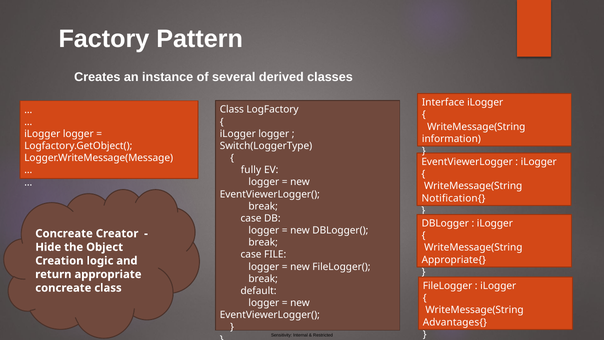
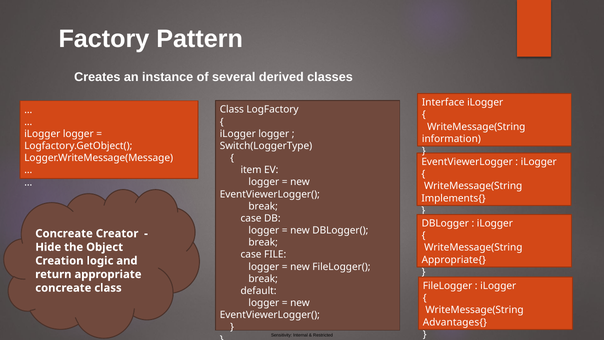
fully: fully -> item (251, 170)
Notification{: Notification{ -> Implements{ (454, 198)
